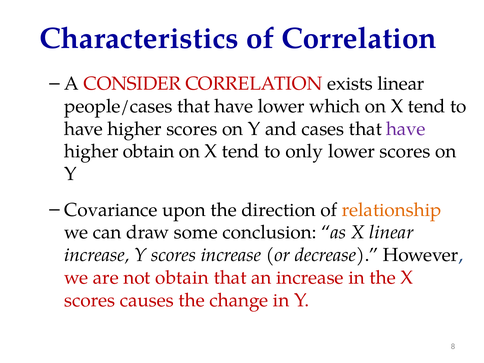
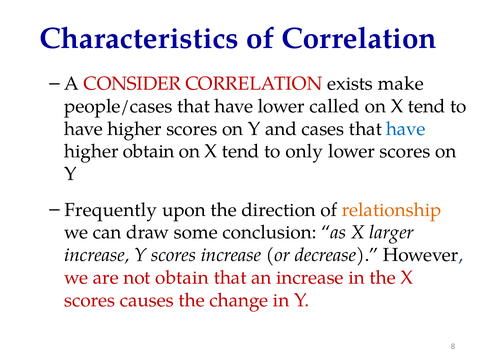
exists linear: linear -> make (401, 84)
which: which -> called (335, 106)
have colour: purple -> blue (406, 129)
Covariance: Covariance -> Frequently (111, 210)
X linear: linear -> larger (392, 232)
